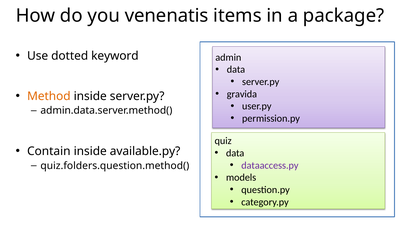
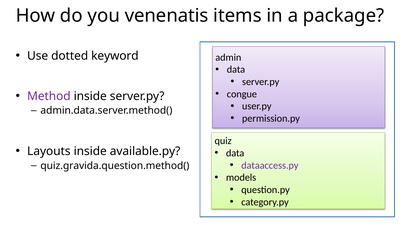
gravida: gravida -> congue (242, 94)
Method colour: orange -> purple (49, 96)
Contain: Contain -> Layouts (49, 151)
quiz.folders.question.method(: quiz.folders.question.method( -> quiz.gravida.question.method( (115, 166)
